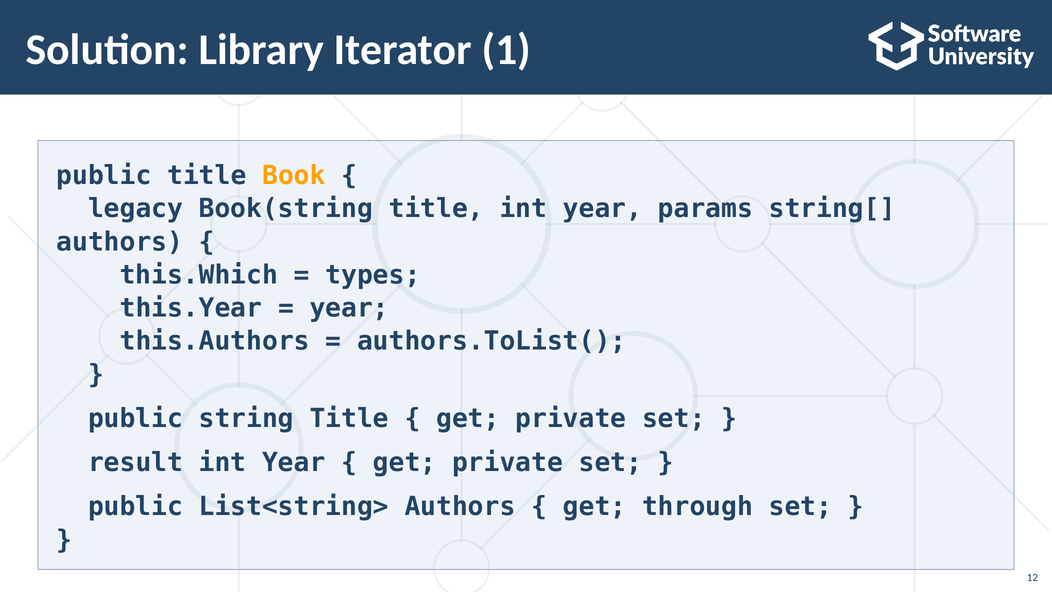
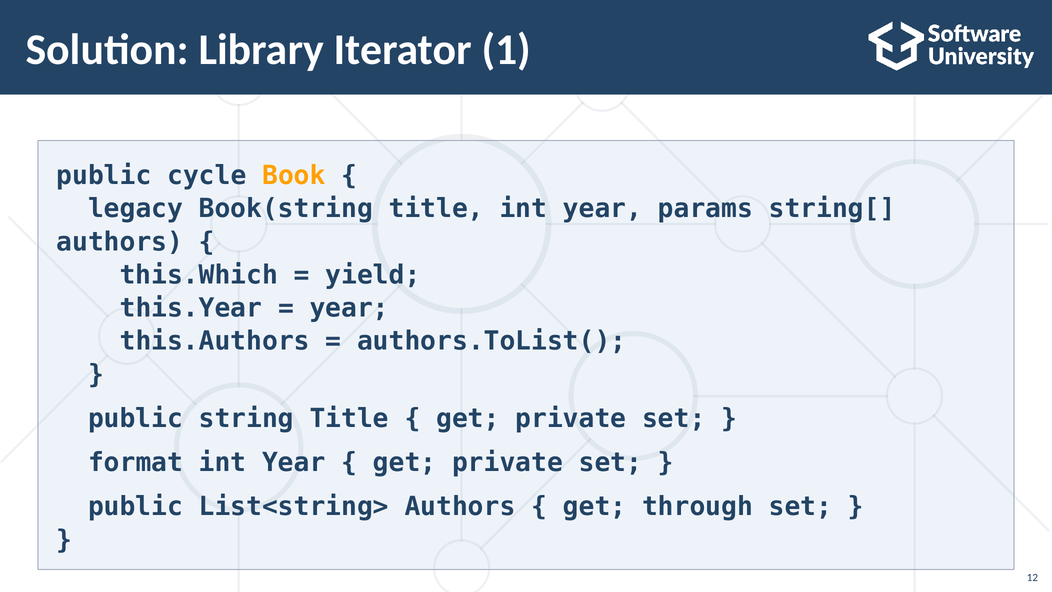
public title: title -> cycle (207, 176)
types: types -> yield (373, 275)
result: result -> format (136, 462)
